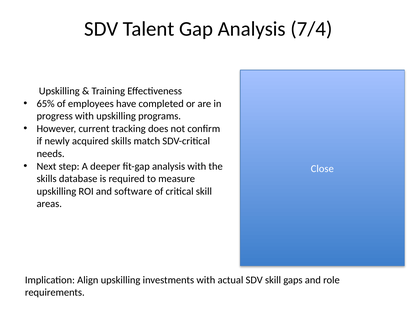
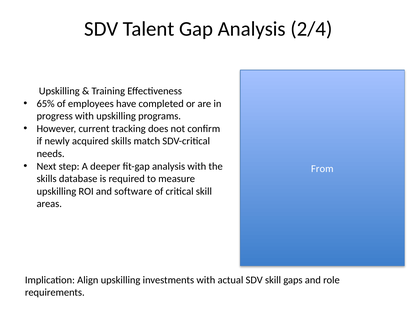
7/4: 7/4 -> 2/4 (311, 29)
Close: Close -> From (322, 168)
